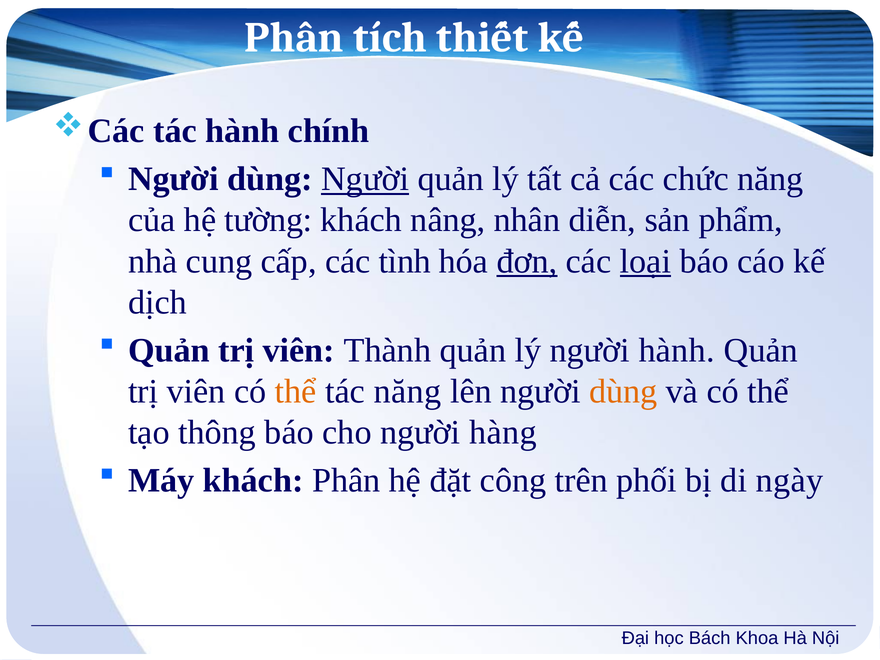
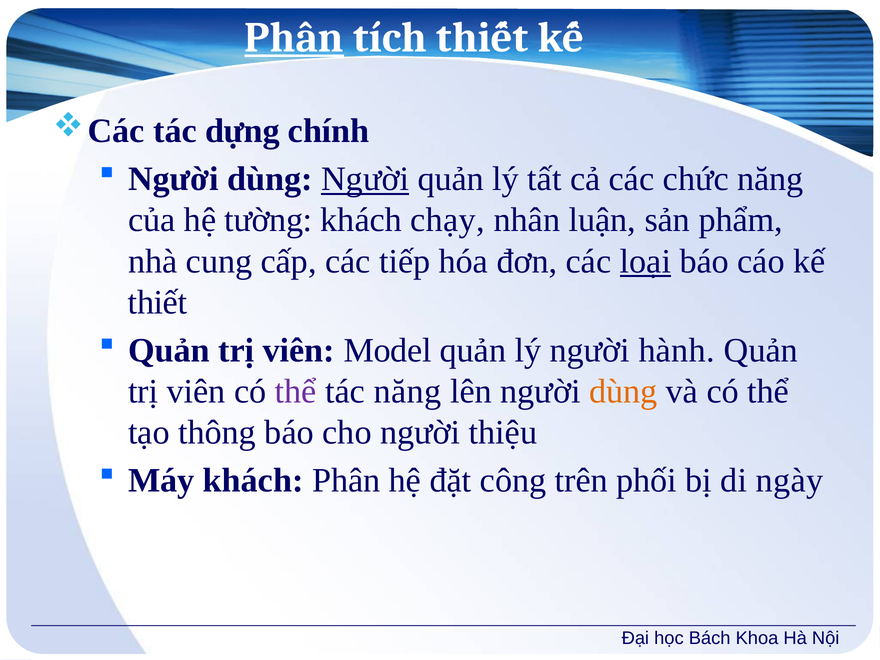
Phân underline: none -> present (294, 37)
tác hành: hành -> dựng (242, 131)
nâng: nâng -> chạy (448, 220)
diễn: diễn -> luận (602, 220)
tình: tình -> tiếp (405, 261)
đơn underline: present -> none (527, 261)
dịch: dịch -> thiết (158, 302)
Thành: Thành -> Model (388, 350)
thể colour: orange -> purple (296, 391)
hàng: hàng -> thiệu (503, 432)
